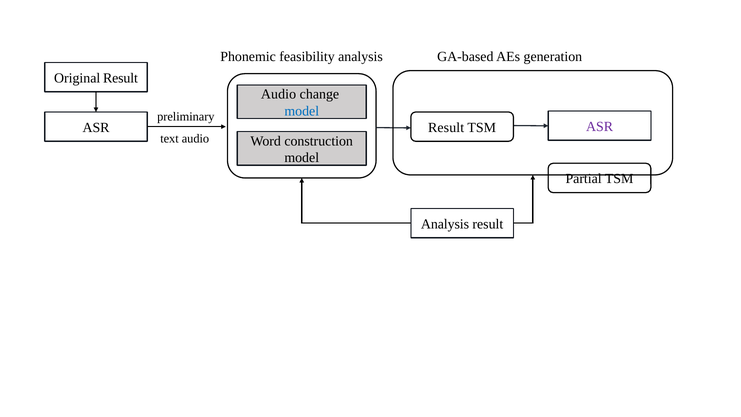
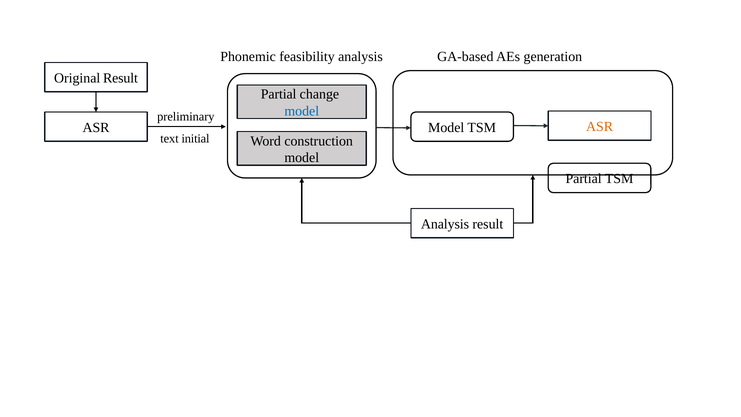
Audio: Audio -> Partial (279, 94)
ASR colour: purple -> orange (600, 126)
ASR Result: Result -> Model (446, 128)
text audio: audio -> initial (196, 139)
